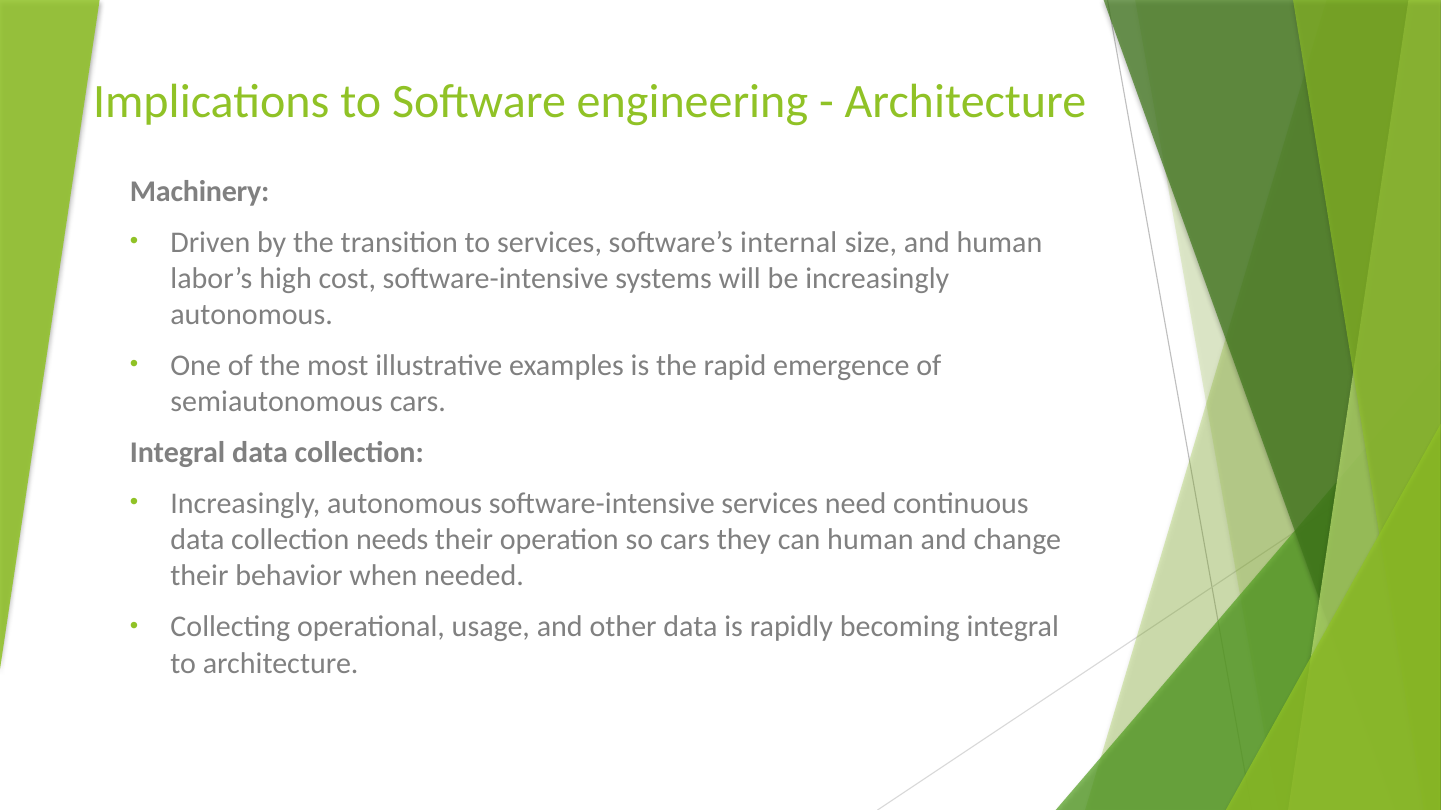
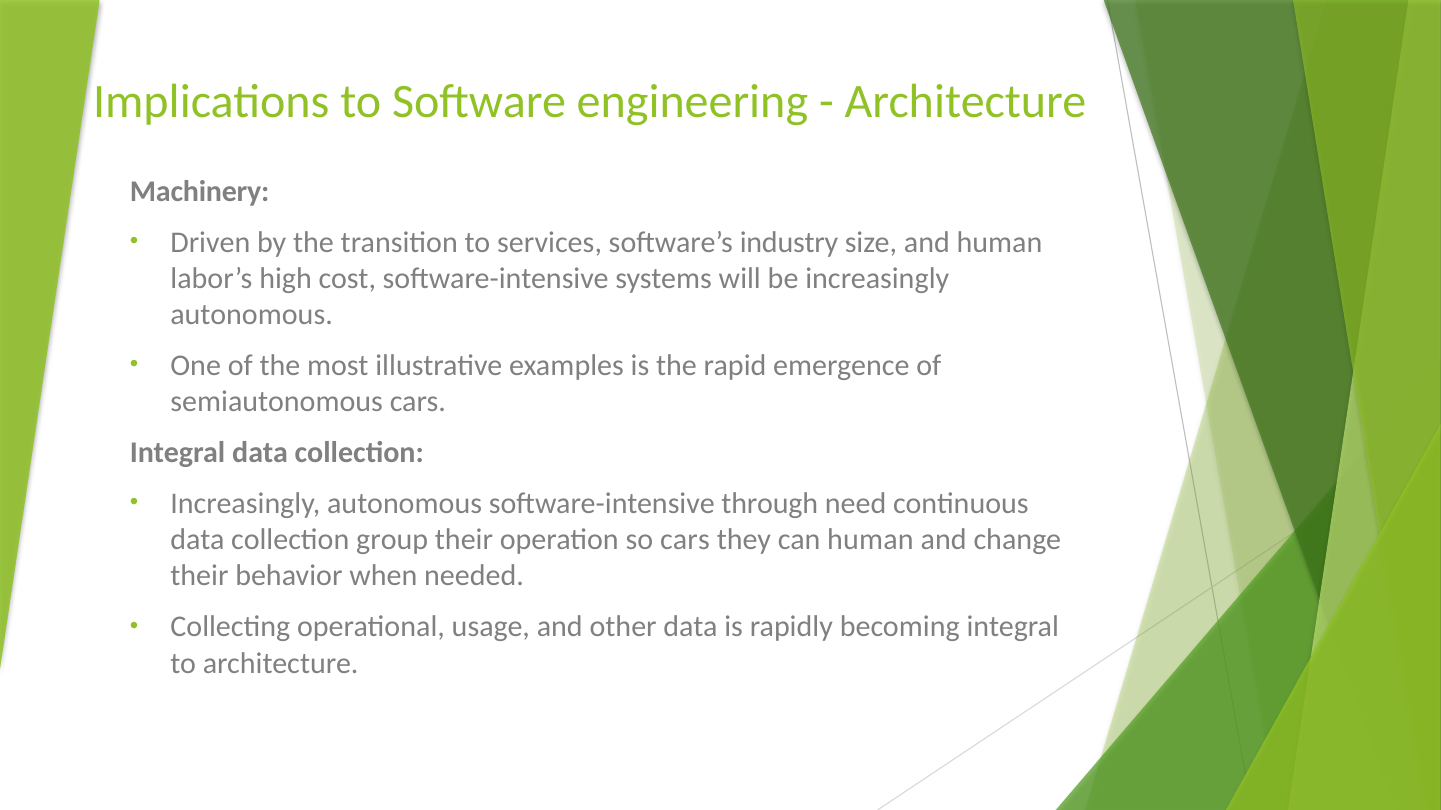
internal: internal -> industry (789, 243)
software-intensive services: services -> through (770, 504)
needs: needs -> group (392, 540)
